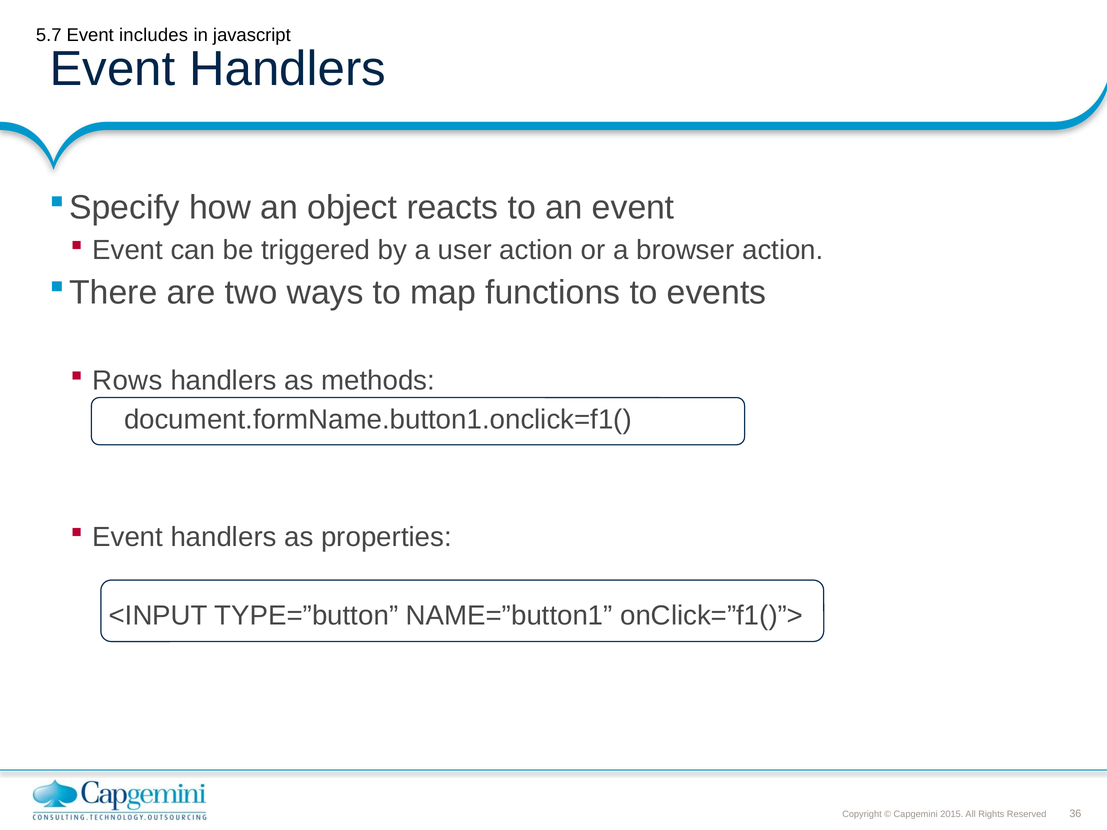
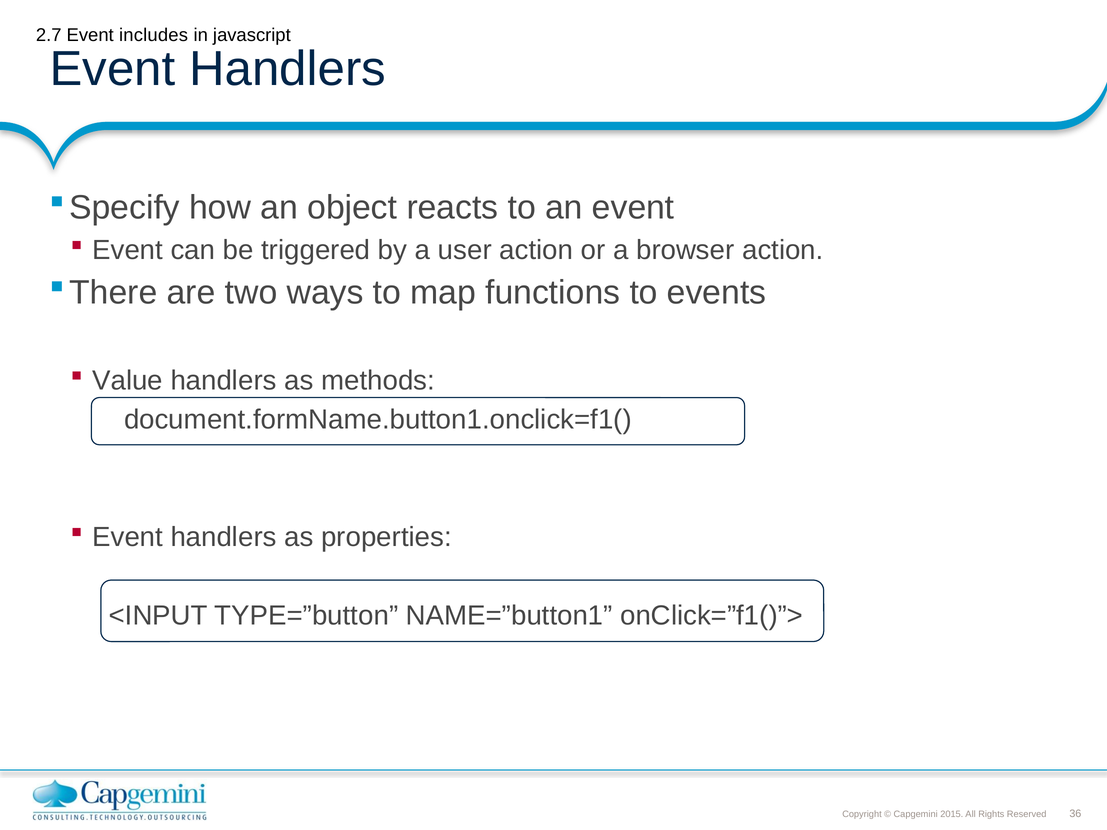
5.7: 5.7 -> 2.7 (49, 35)
Rows: Rows -> Value (128, 381)
